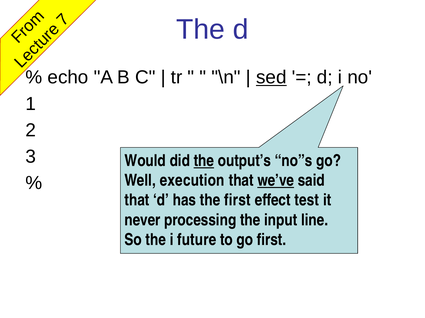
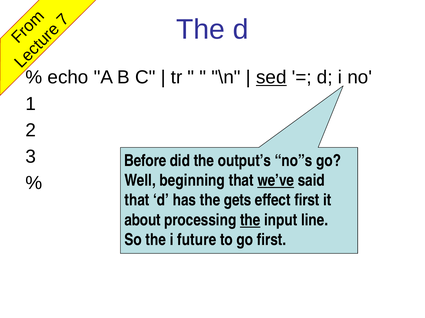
Would: Would -> Before (145, 161)
the underline: present -> none (204, 161)
execution: execution -> beginning (192, 181)
the first: first -> gets (238, 201)
effect test: test -> first (307, 201)
never: never -> about (143, 220)
the underline: none -> present (250, 220)
